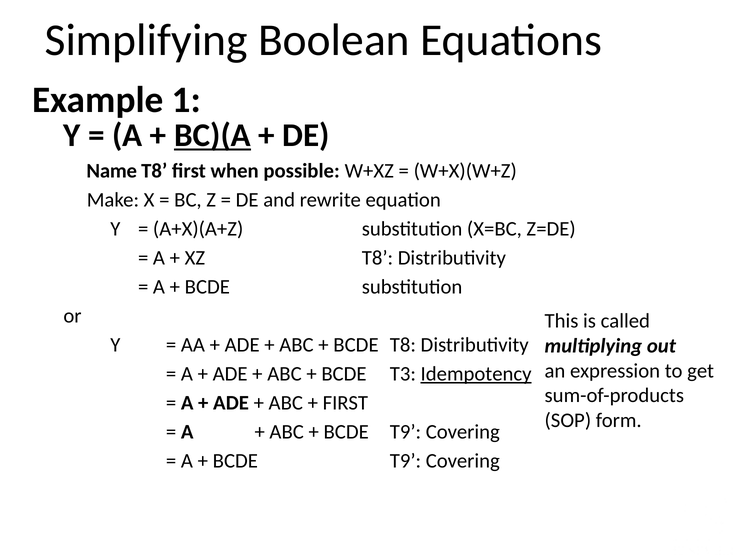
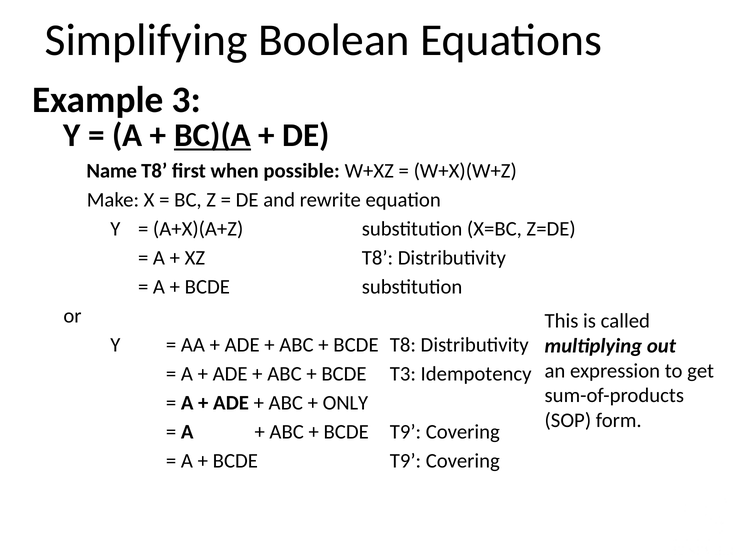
1: 1 -> 3 (187, 100)
Idempotency underline: present -> none (476, 374)
FIRST: FIRST -> ONLY (345, 403)
